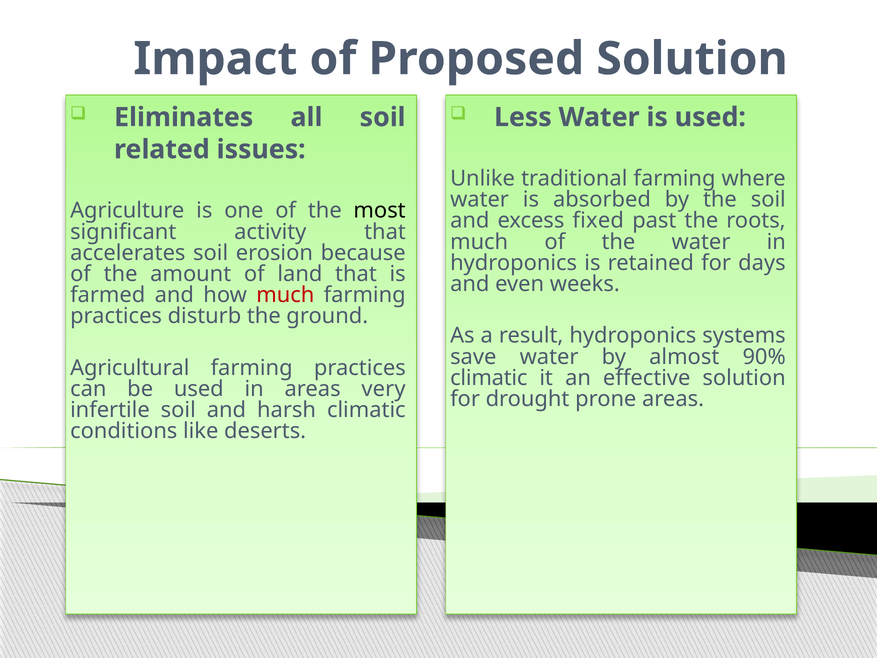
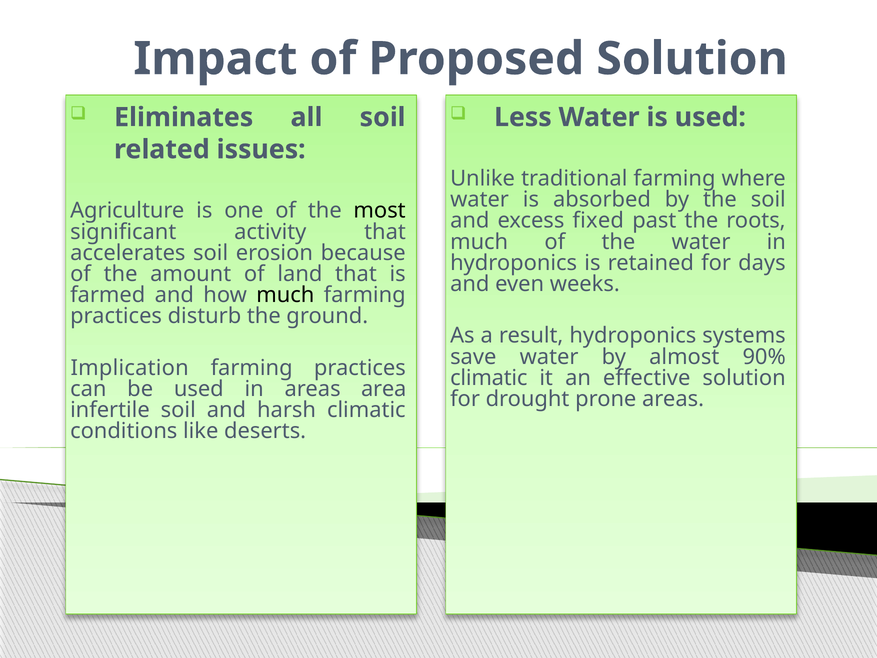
much colour: red -> black (285, 295)
Agricultural: Agricultural -> Implication (130, 368)
very: very -> area (384, 389)
